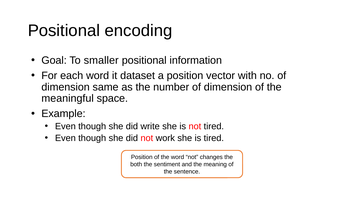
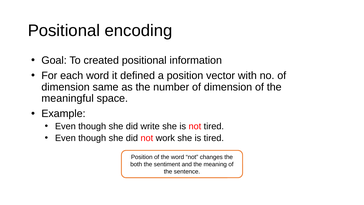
smaller: smaller -> created (101, 60)
dataset: dataset -> defined (138, 75)
